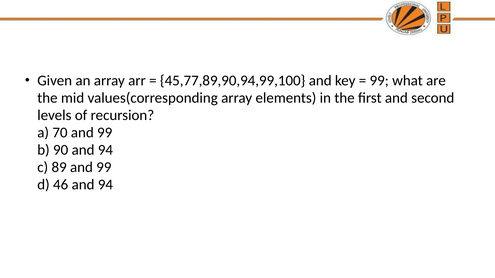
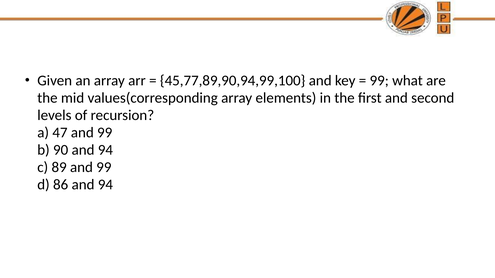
70: 70 -> 47 (60, 133)
46: 46 -> 86 (61, 185)
